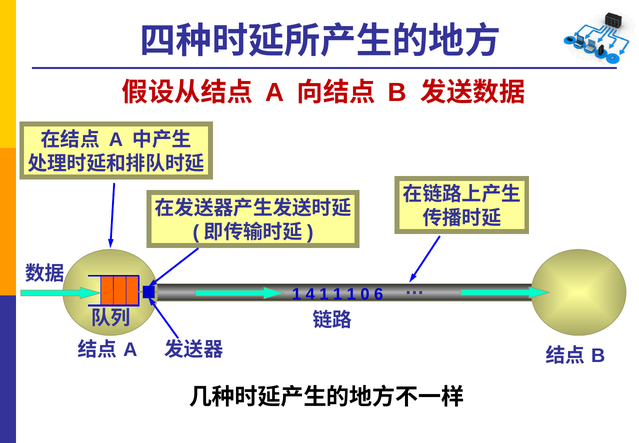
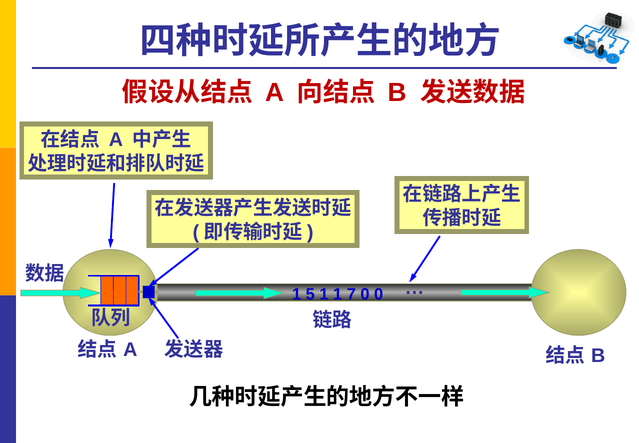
4: 4 -> 5 (310, 294)
1 1 1: 1 -> 7 (351, 294)
0 6: 6 -> 0 (379, 294)
